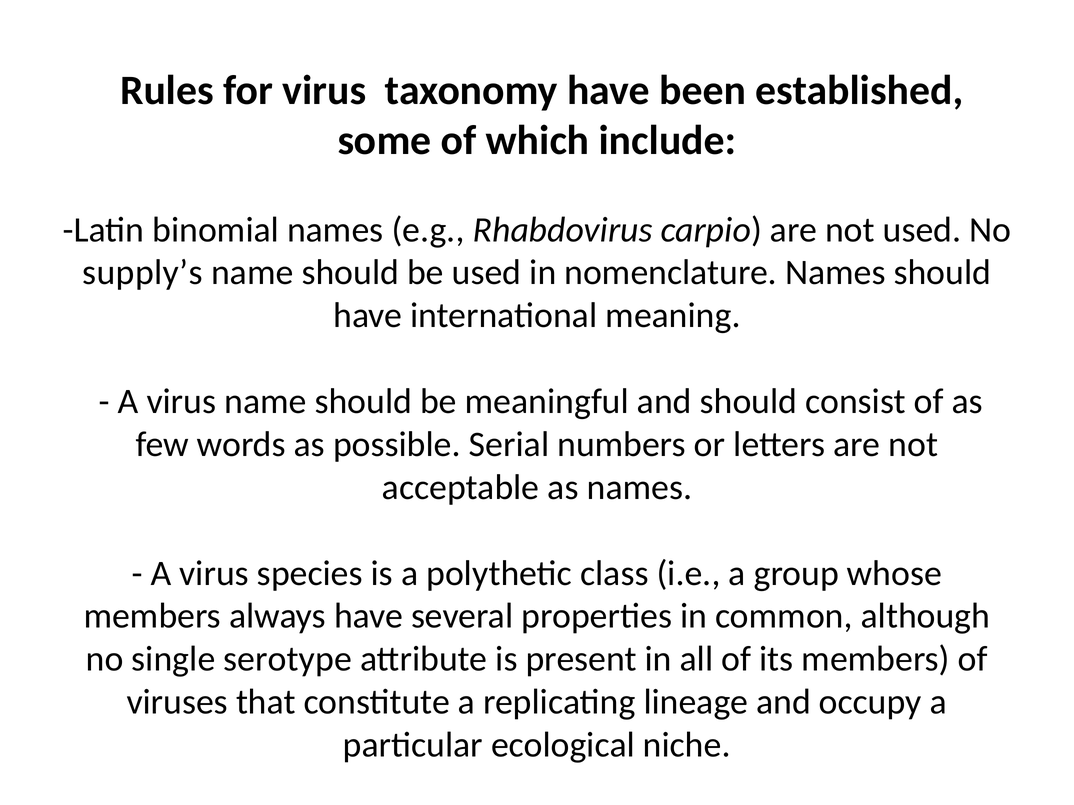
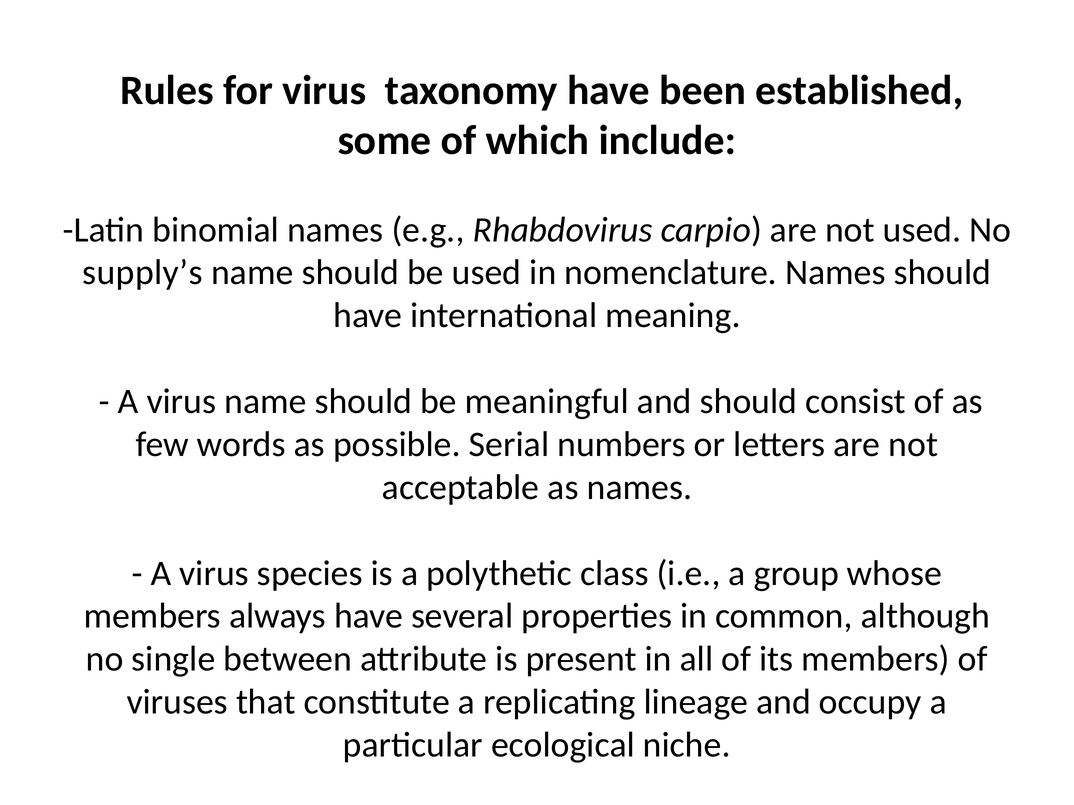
serotype: serotype -> between (288, 659)
